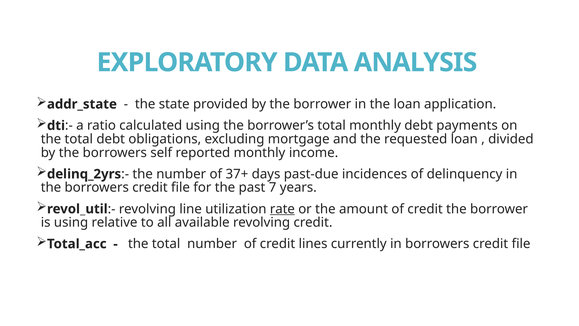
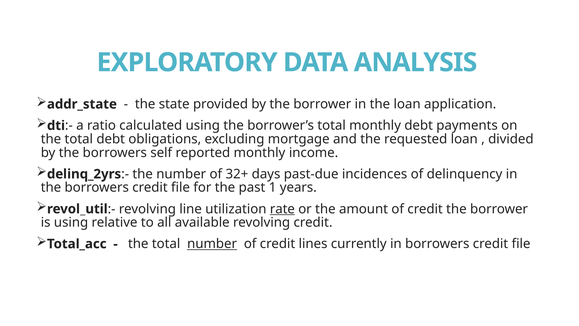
37+: 37+ -> 32+ (237, 174)
7: 7 -> 1 (273, 187)
number underline: none -> present (212, 244)
